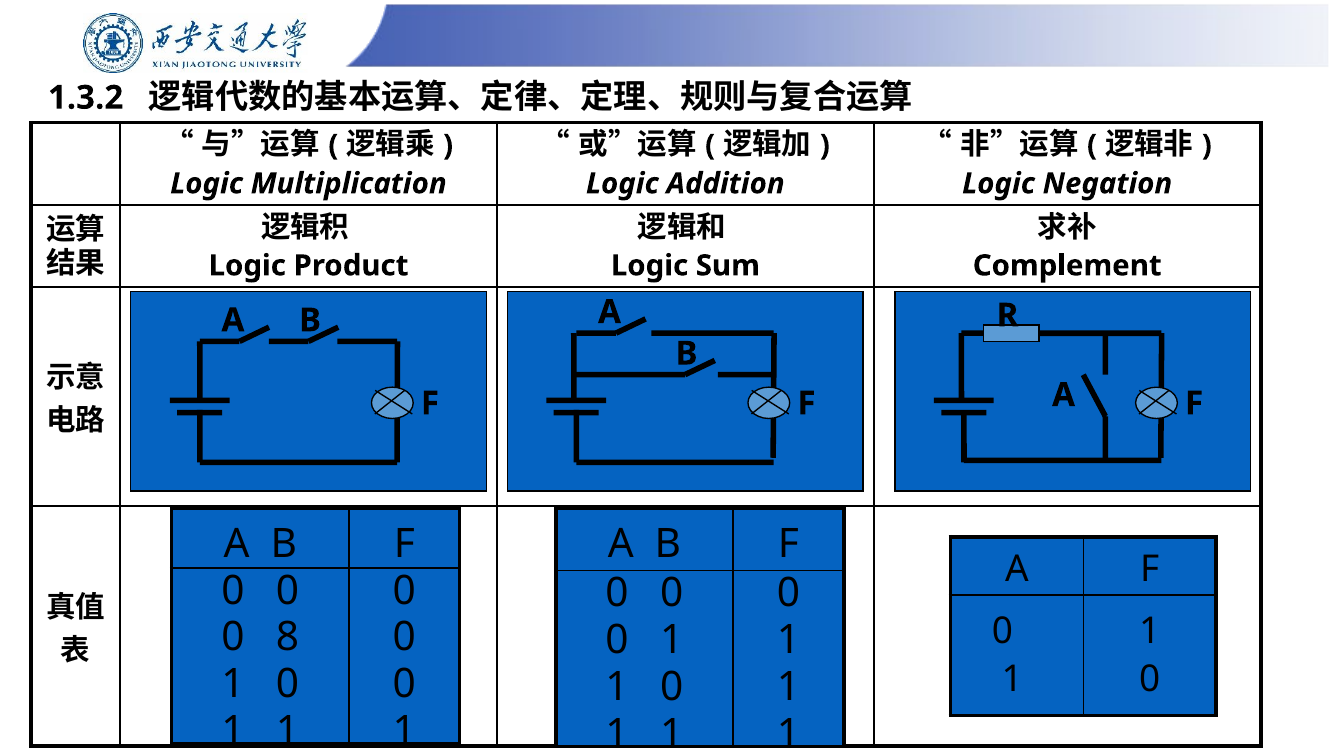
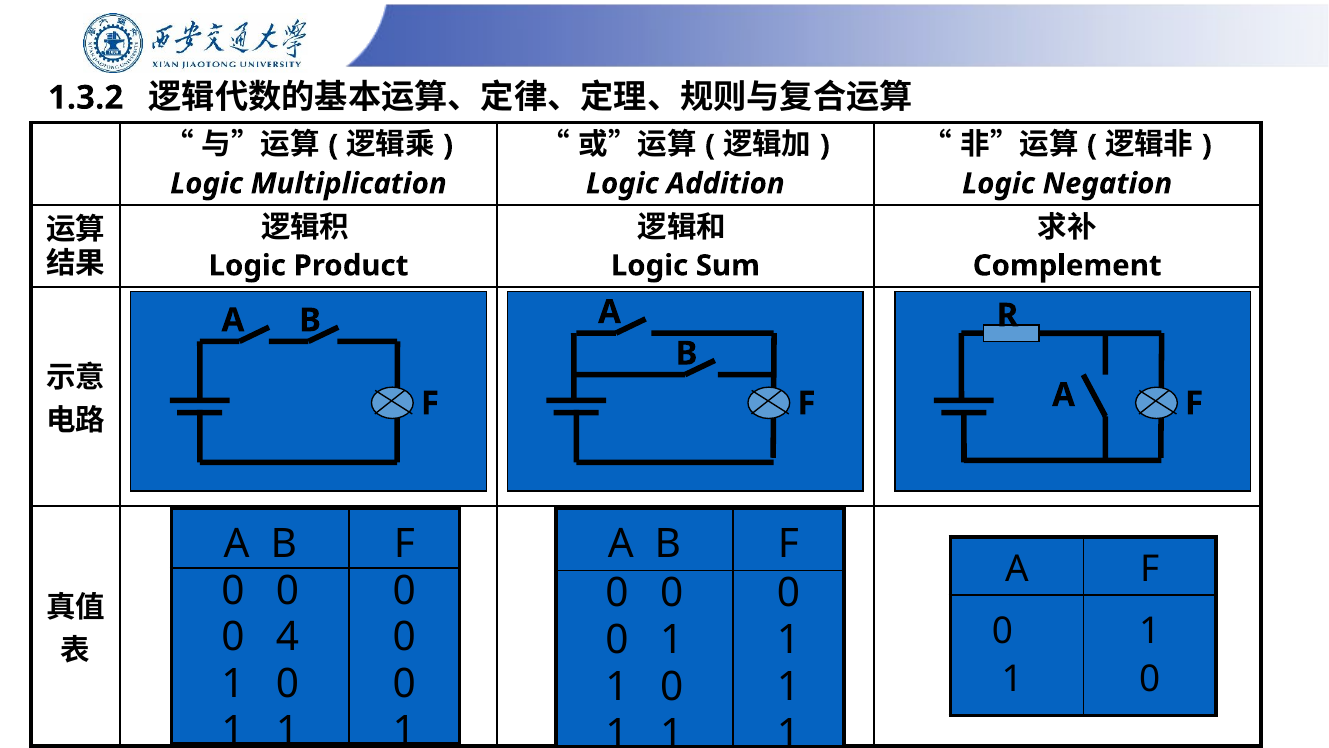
8: 8 -> 4 (288, 637)
